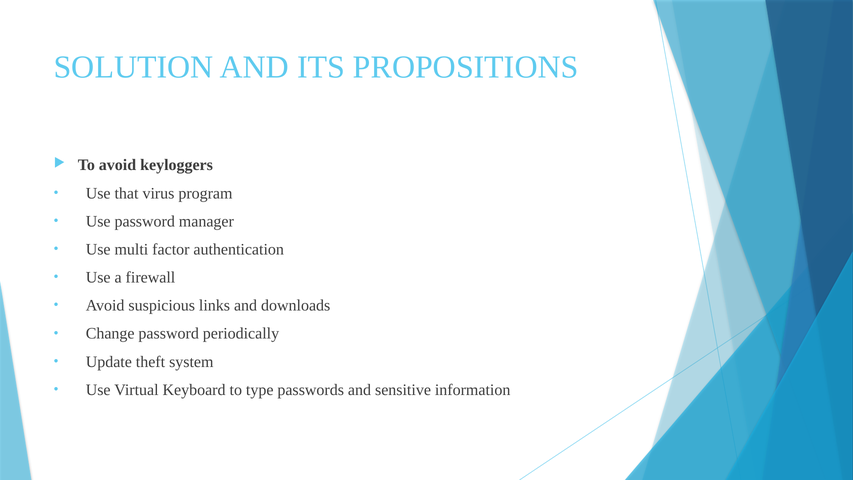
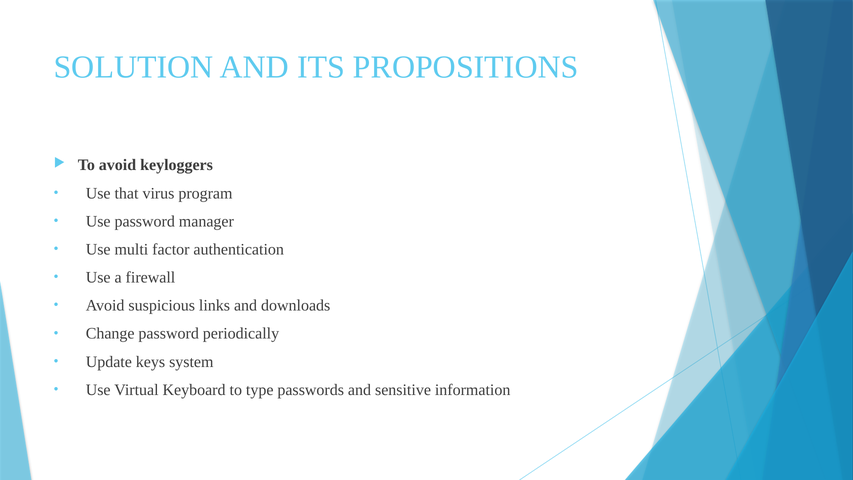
theft: theft -> keys (150, 362)
